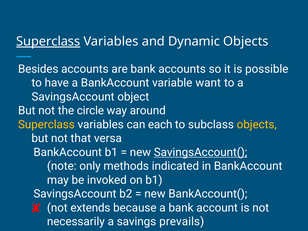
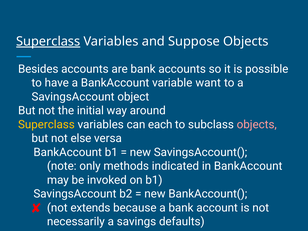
Dynamic: Dynamic -> Suppose (194, 41)
circle: circle -> initial (90, 111)
objects colour: yellow -> pink (257, 125)
that: that -> else (81, 138)
SavingsAccount( underline: present -> none (201, 152)
prevails: prevails -> defaults (182, 222)
